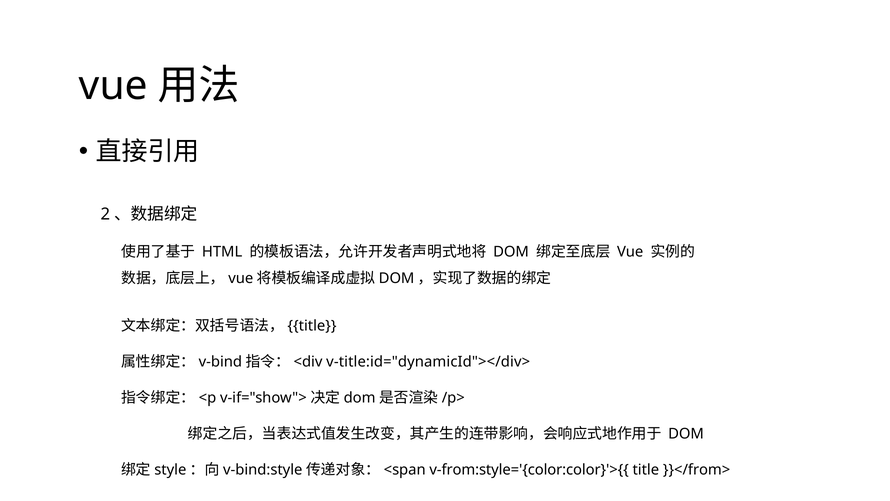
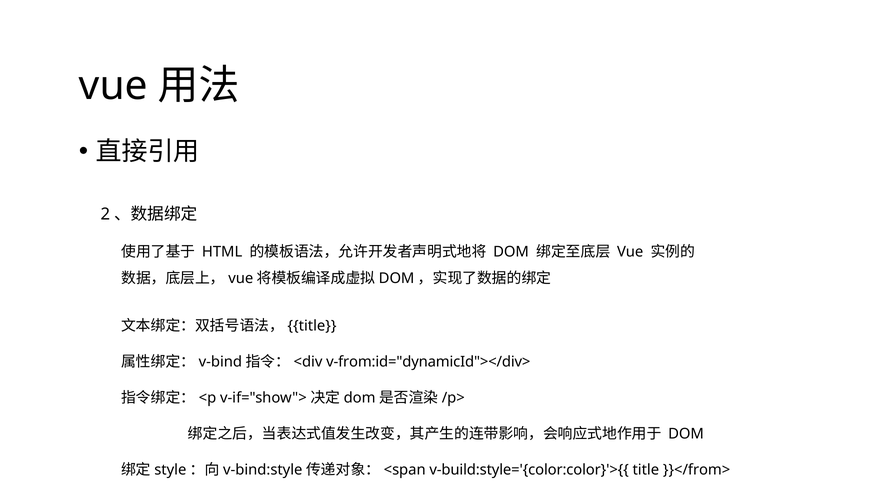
v-title:id="dynamicId"></div>: v-title:id="dynamicId"></div> -> v-from:id="dynamicId"></div> (428, 362)
v-from:style='{color:color}'>{{: v-from:style='{color:color}'>{{ -> v-build:style='{color:color}'>{{ (529, 469)
